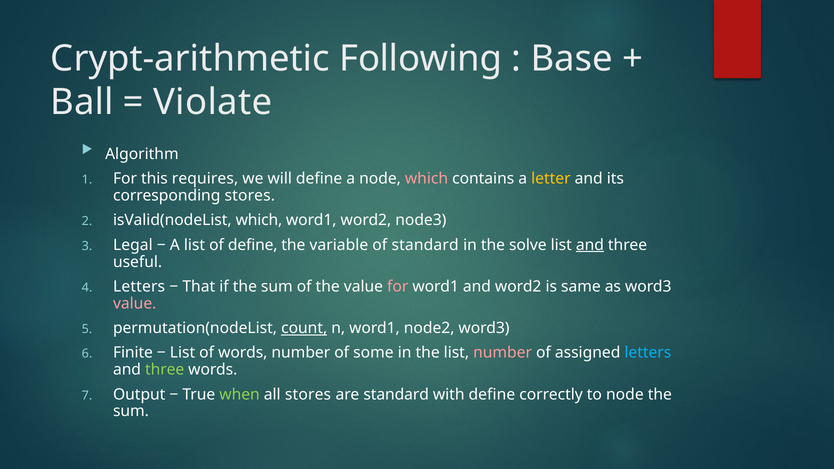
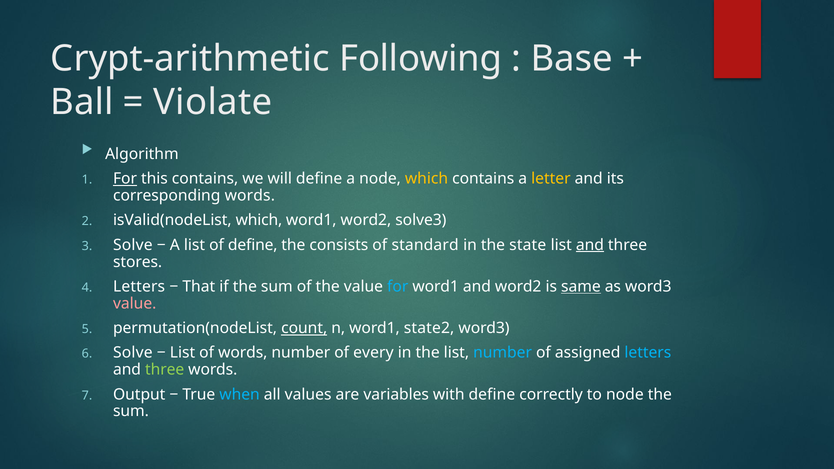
For underline: none -> present (125, 179)
this requires: requires -> contains (205, 179)
which colour: pink -> yellow (427, 179)
corresponding stores: stores -> words (250, 196)
node3: node3 -> solve3 (421, 220)
Legal: Legal -> Solve (133, 245)
variable: variable -> consists (339, 245)
solve: solve -> state (528, 245)
useful: useful -> stores (138, 262)
for colour: pink -> light blue (398, 287)
same underline: none -> present (581, 287)
node2: node2 -> state2 (429, 328)
Finite: Finite -> Solve (133, 353)
some: some -> every (373, 353)
number colour: pink -> light blue (503, 353)
when colour: light green -> light blue (240, 395)
all stores: stores -> values (308, 395)
are standard: standard -> variables (396, 395)
